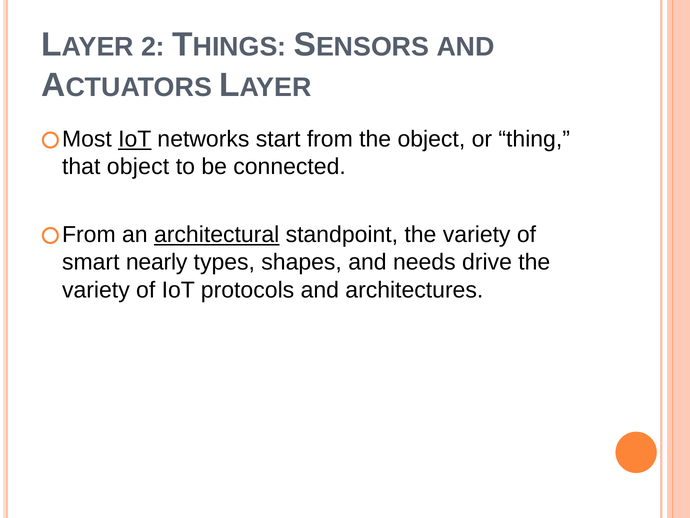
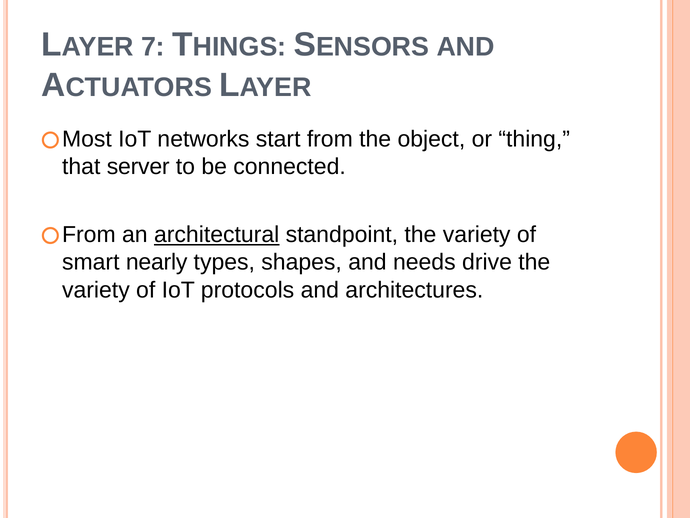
2: 2 -> 7 (153, 47)
IoT underline: present -> none (135, 139)
that object: object -> server (138, 167)
